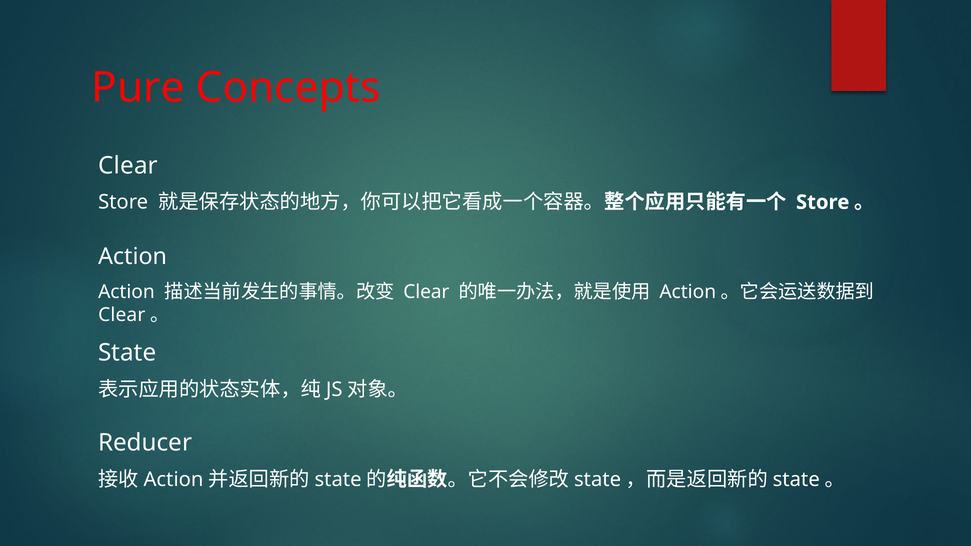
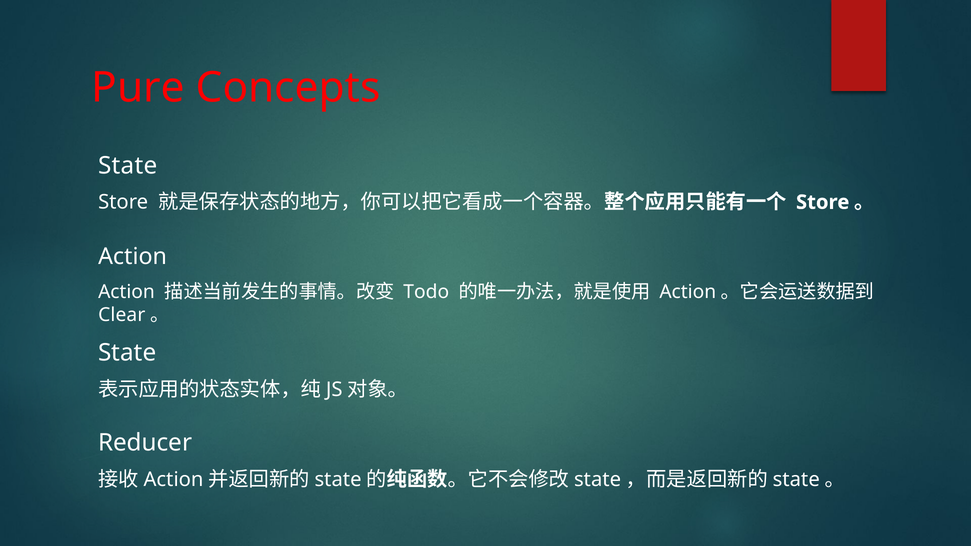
Clear: Clear -> State (128, 166)
Clear: Clear -> Todo (426, 292)
